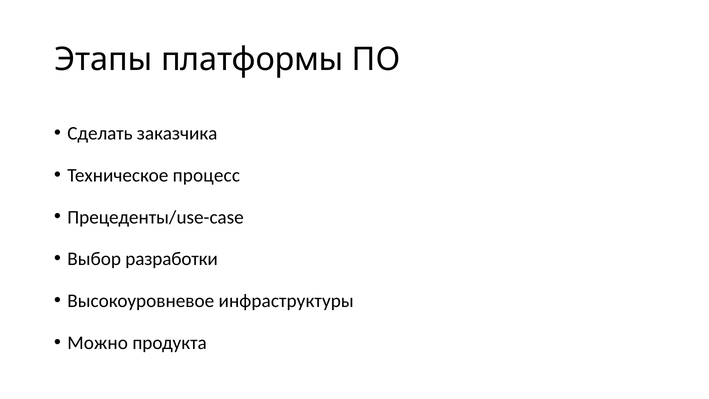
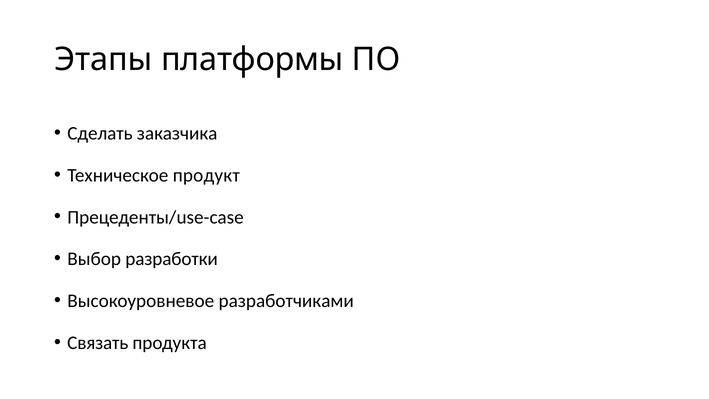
процесс: процесс -> продукт (206, 175)
инфраструктуры: инфраструктуры -> разработчиками (286, 301)
Можно: Можно -> Связать (98, 343)
